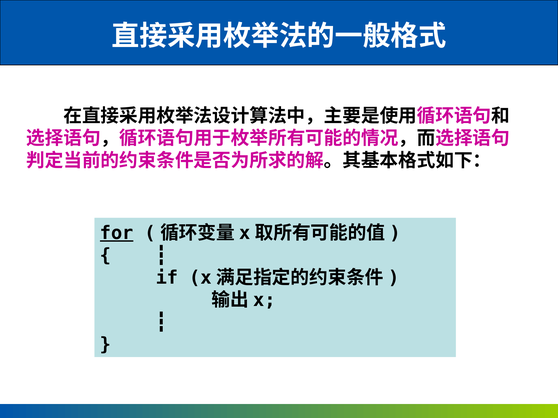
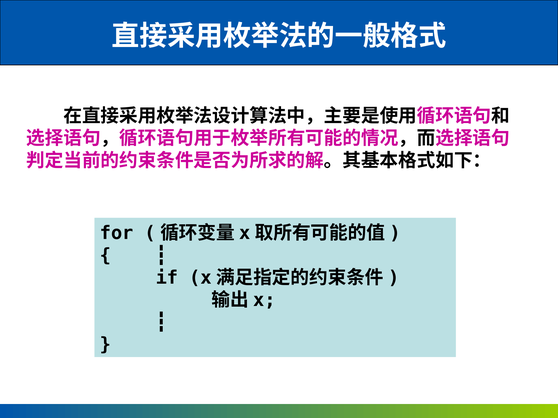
for underline: present -> none (117, 233)
